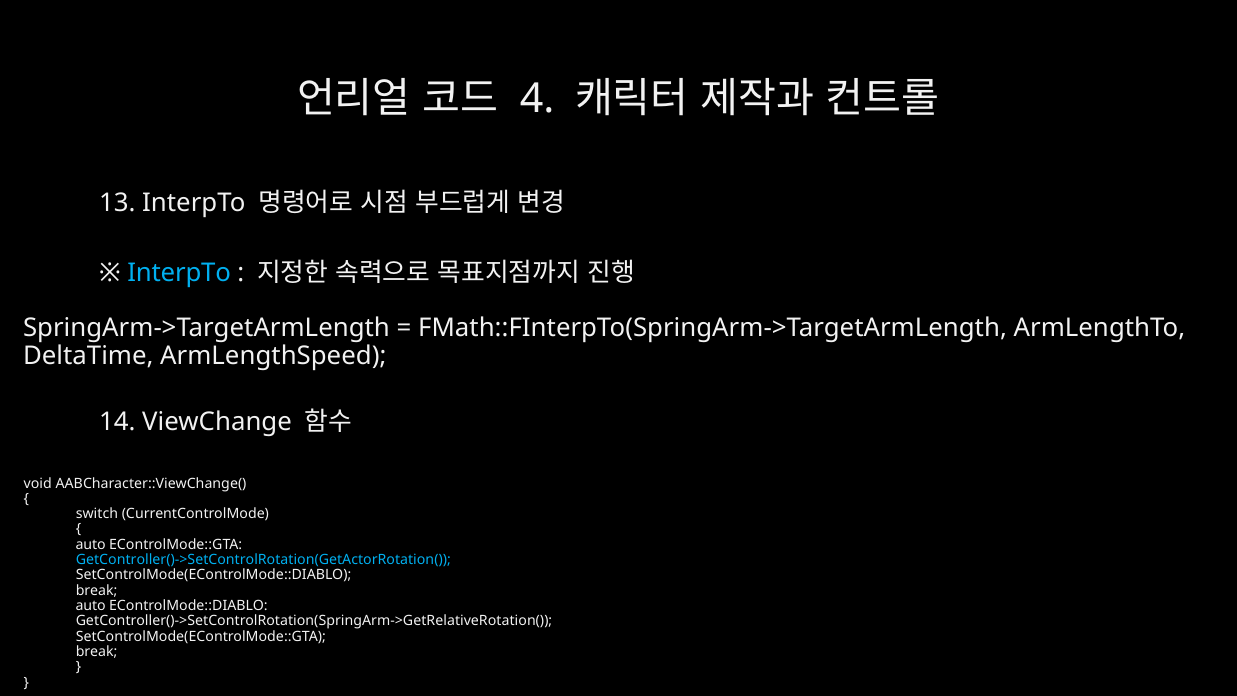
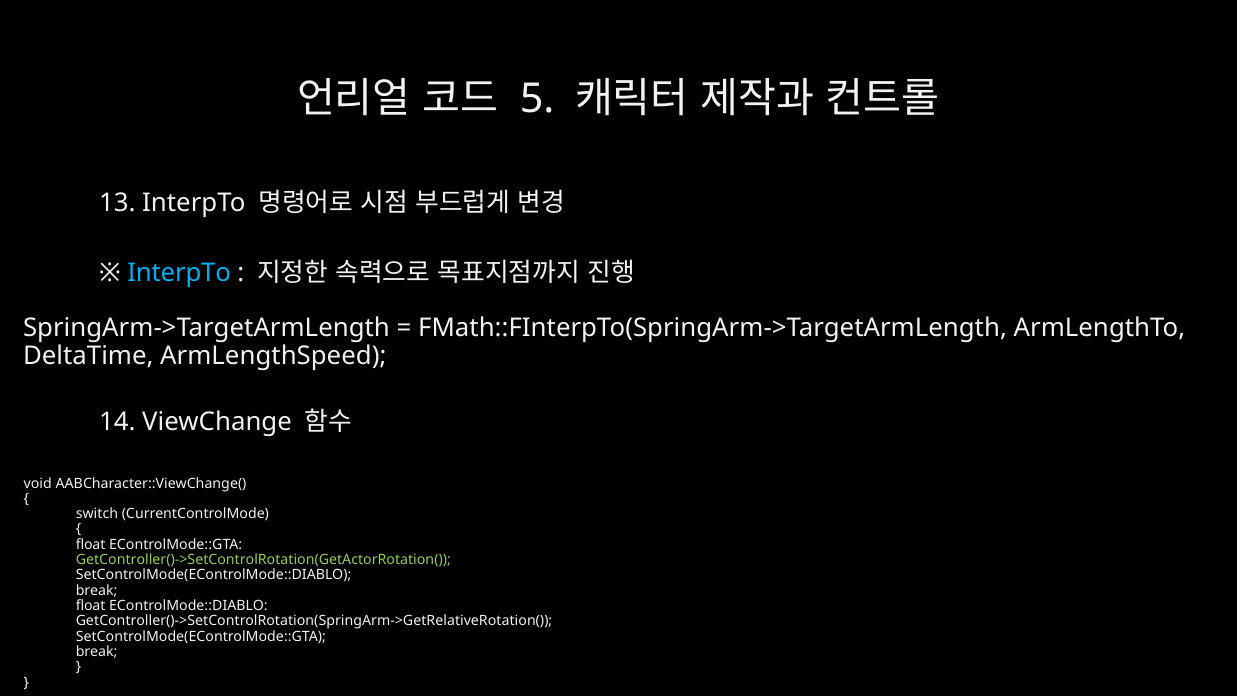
4: 4 -> 5 (537, 99)
auto: auto -> float (91, 544)
GetController()->SetControlRotation(GetActorRotation( colour: light blue -> light green (263, 560)
auto: auto -> float (91, 606)
